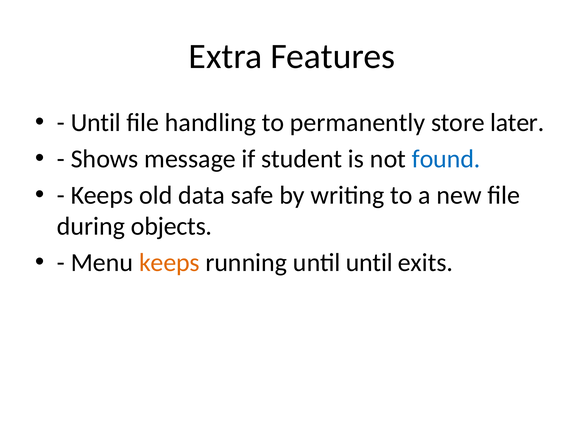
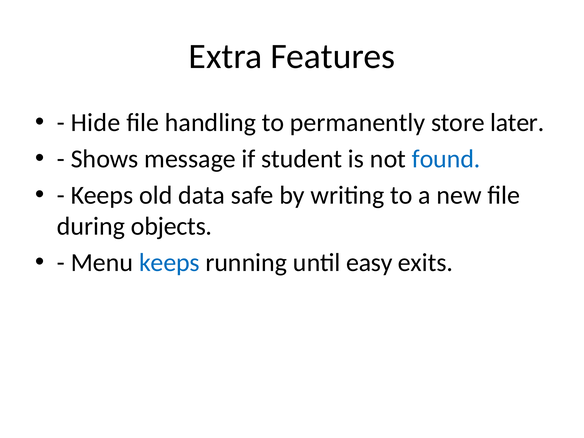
Until: Until -> Hide (96, 123)
keeps colour: orange -> blue (169, 263)
until until: until -> easy (369, 263)
